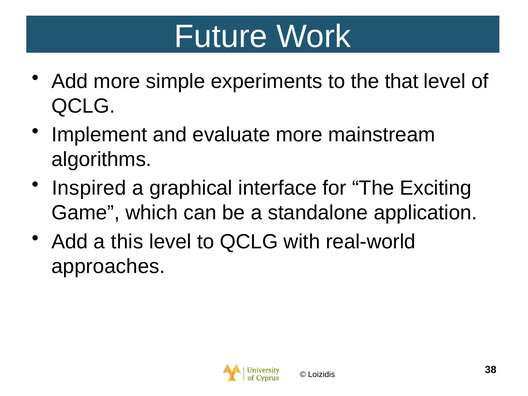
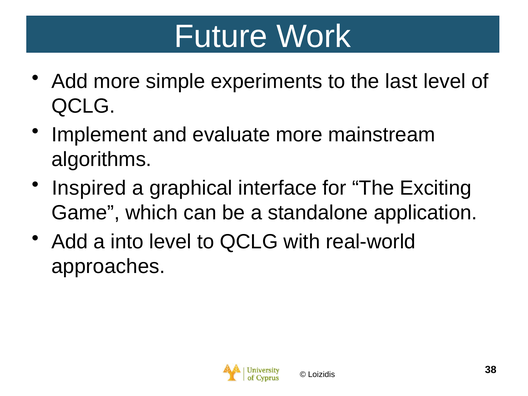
that: that -> last (401, 81)
this: this -> into (127, 242)
